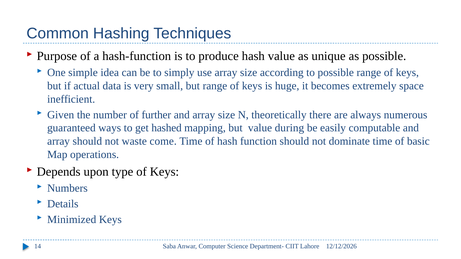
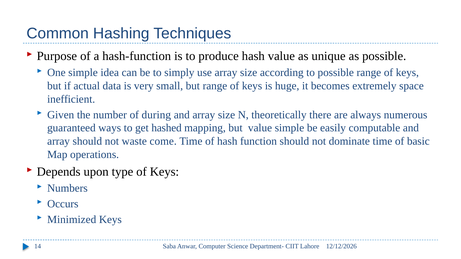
further: further -> during (156, 115)
value during: during -> simple (289, 128)
Details: Details -> Occurs (63, 204)
